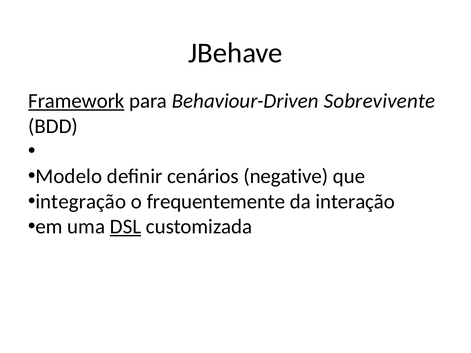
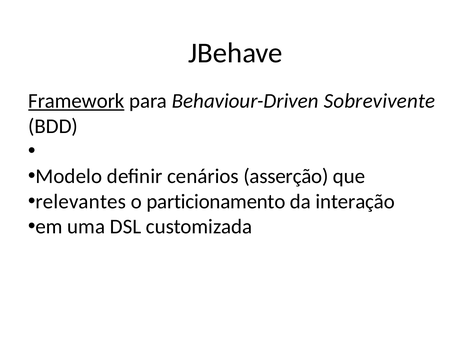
negative: negative -> asserção (286, 177)
integração: integração -> relevantes (81, 202)
frequentemente: frequentemente -> particionamento (216, 202)
DSL underline: present -> none (125, 227)
